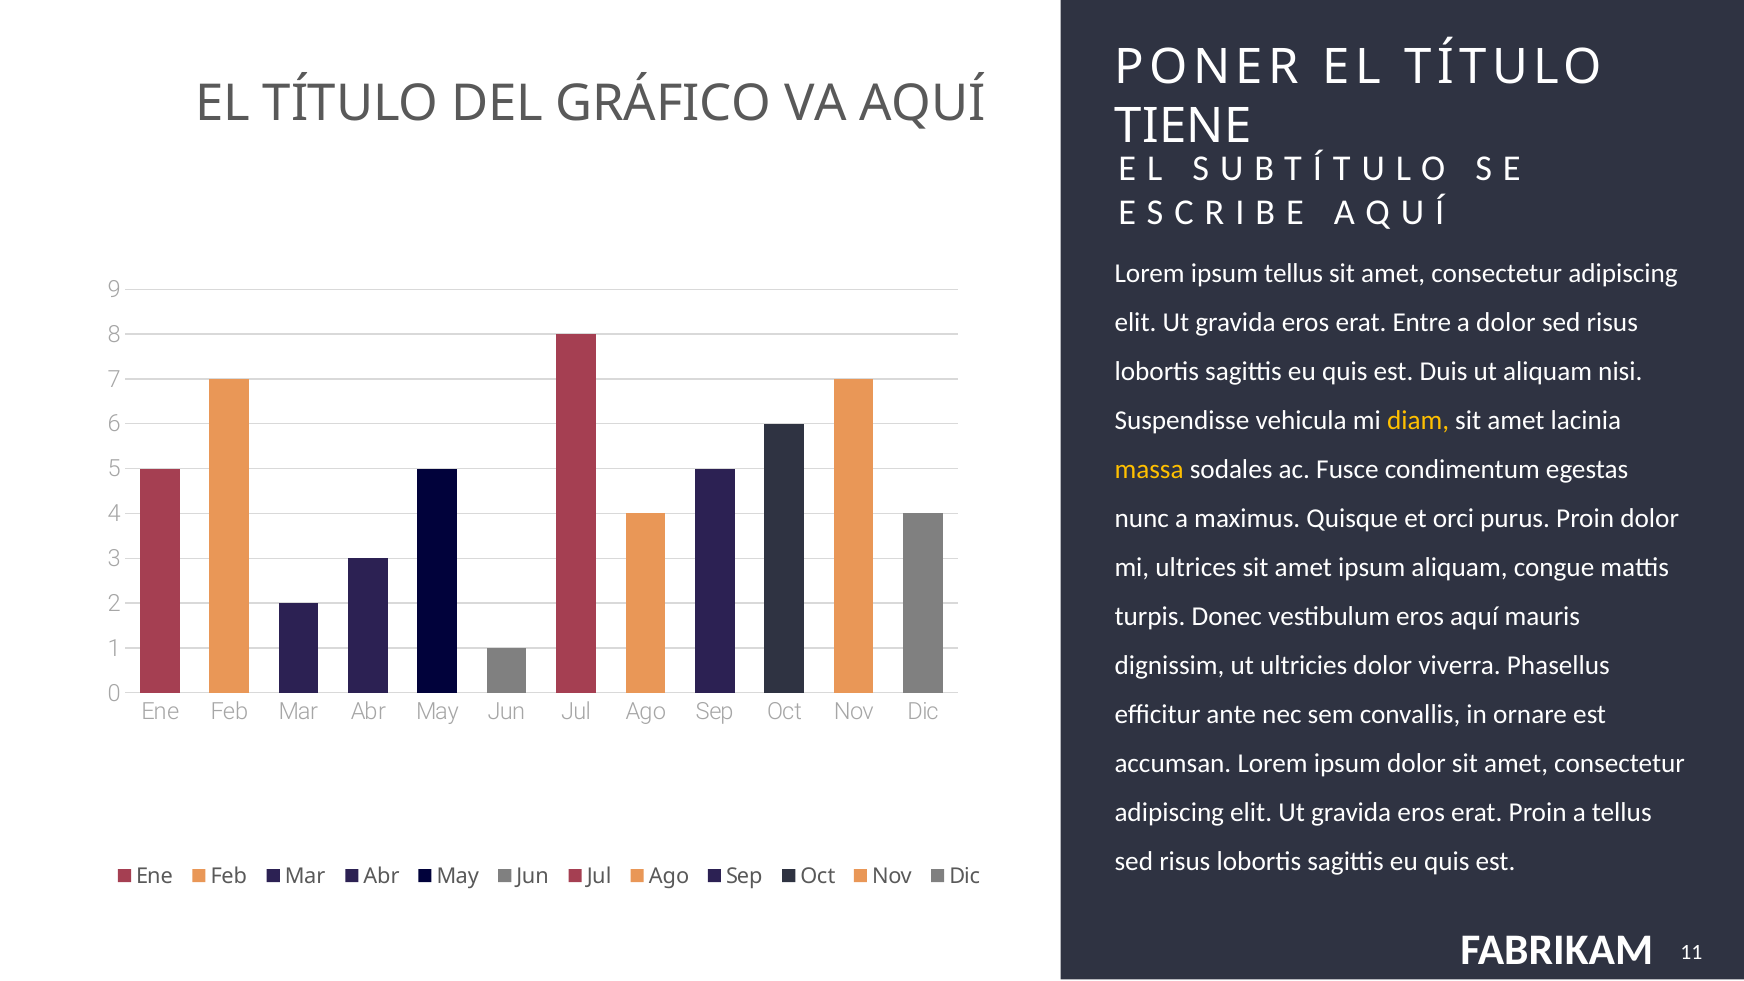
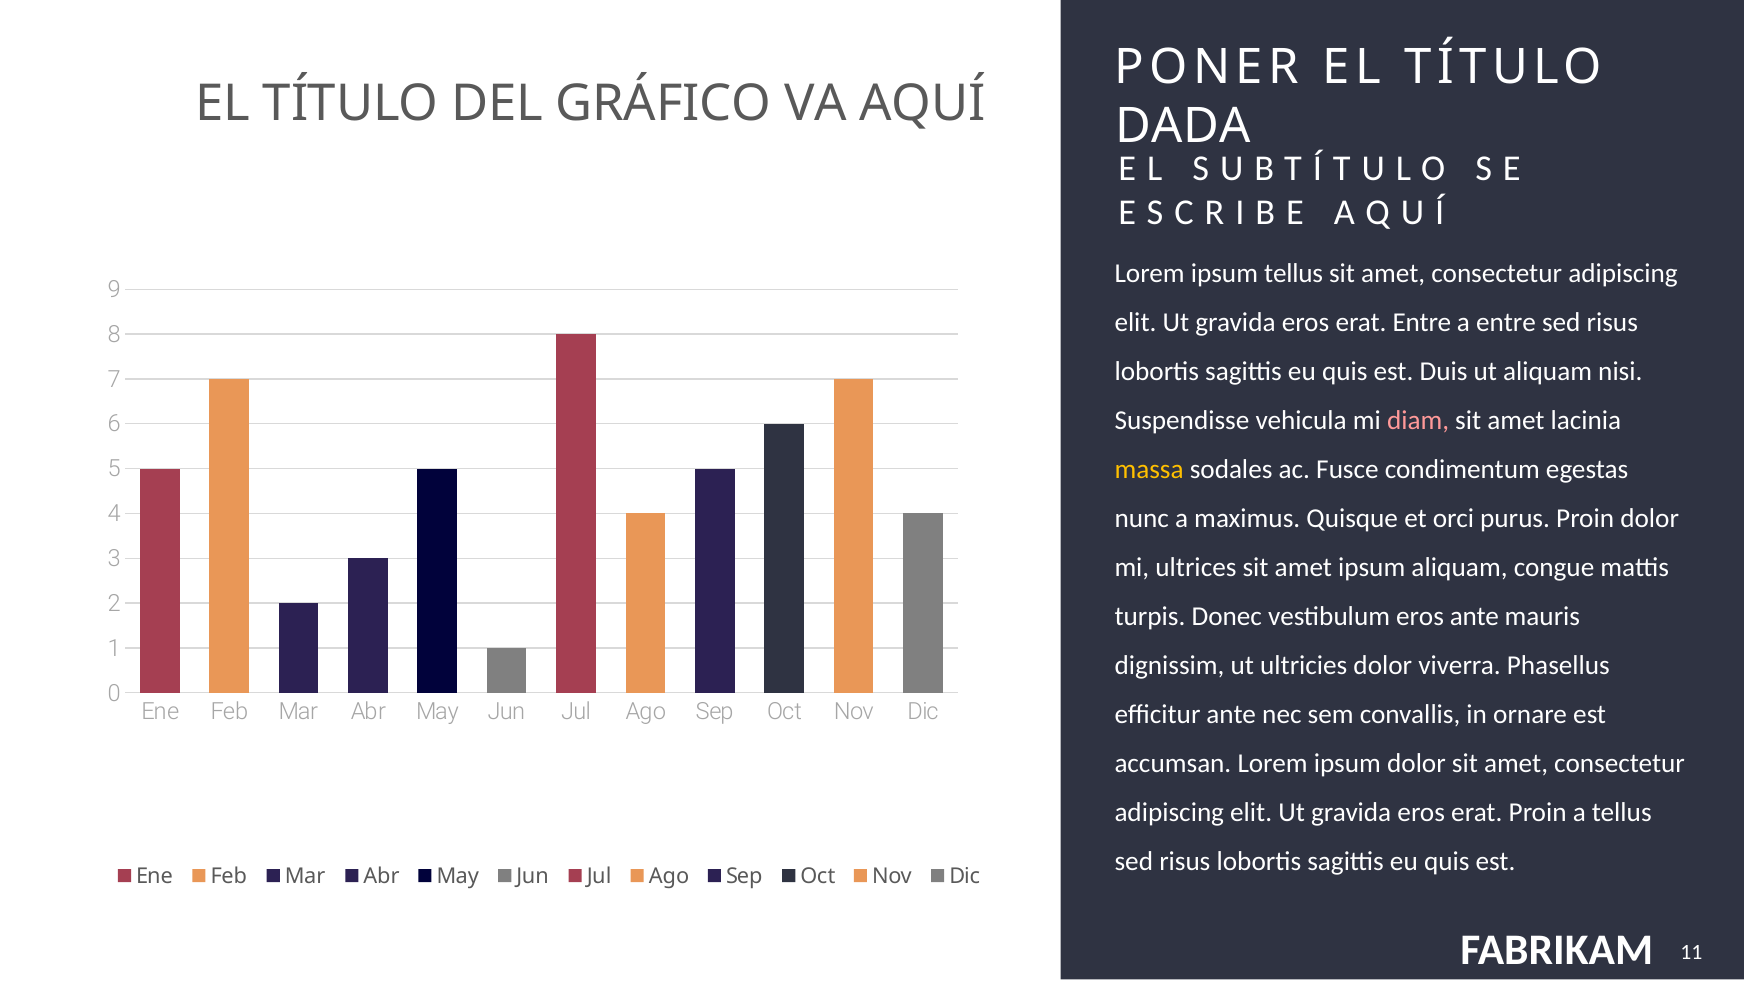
TIENE: TIENE -> DADA (1183, 126)
a dolor: dolor -> entre (1506, 323)
diam colour: yellow -> pink (1418, 421)
eros aquí: aquí -> ante (1474, 617)
